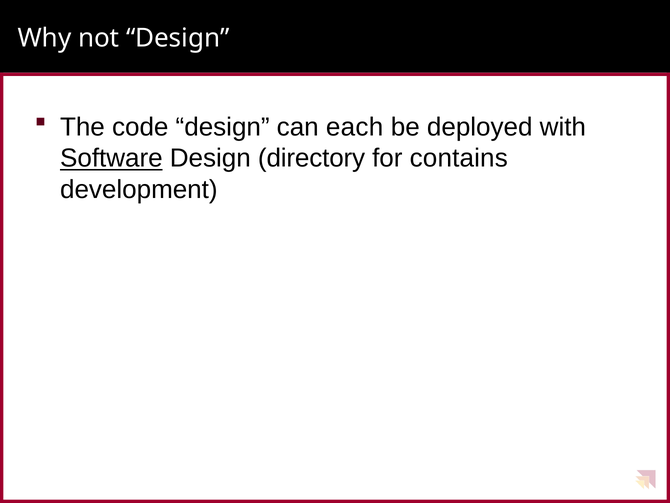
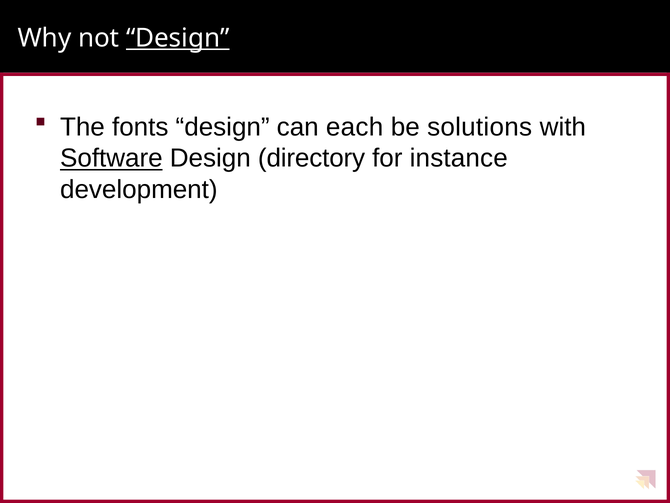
Design underline: none -> present (178, 38)
code: code -> fonts (140, 127)
deployed: deployed -> solutions (480, 127)
contains: contains -> instance (459, 158)
